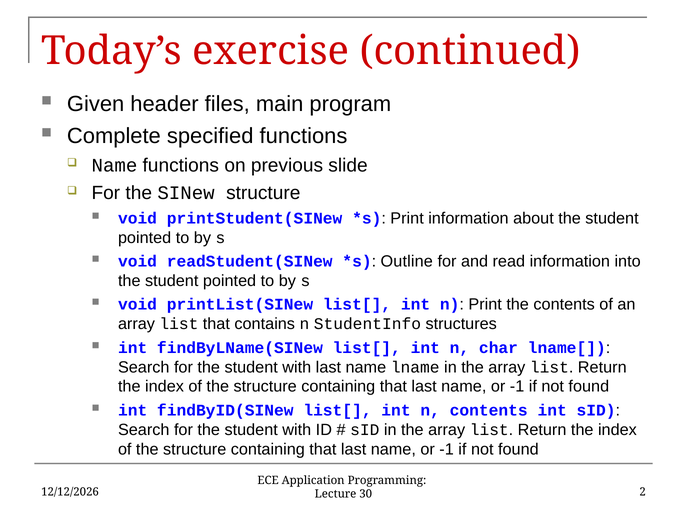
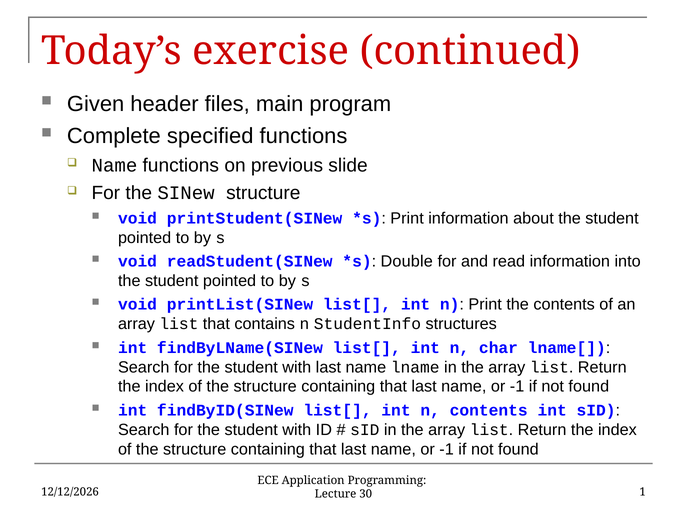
Outline: Outline -> Double (407, 262)
2: 2 -> 1 (643, 492)
